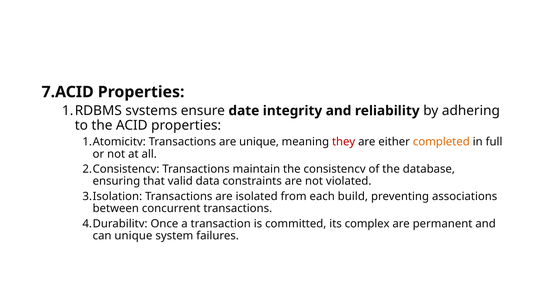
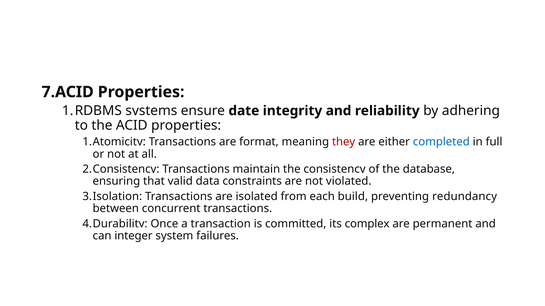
are unique: unique -> format (259, 142)
completed colour: orange -> blue (441, 142)
associations: associations -> redundancy (465, 197)
can unique: unique -> integer (134, 236)
